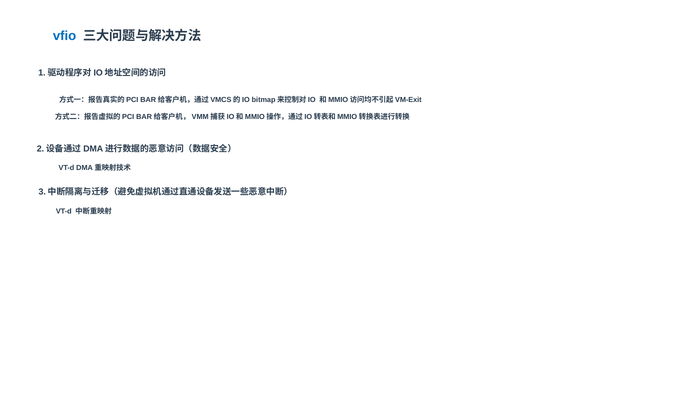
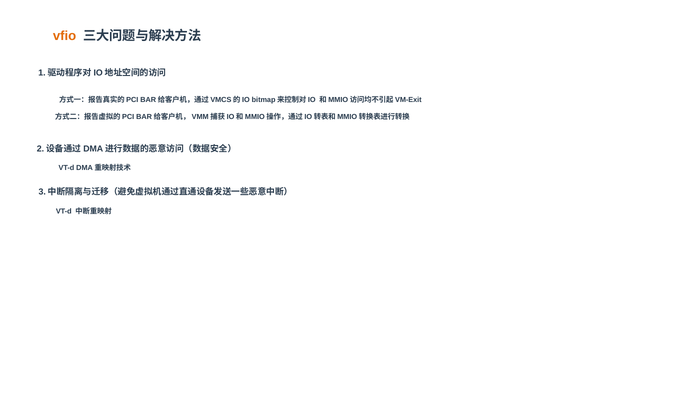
vfio colour: blue -> orange (65, 36)
